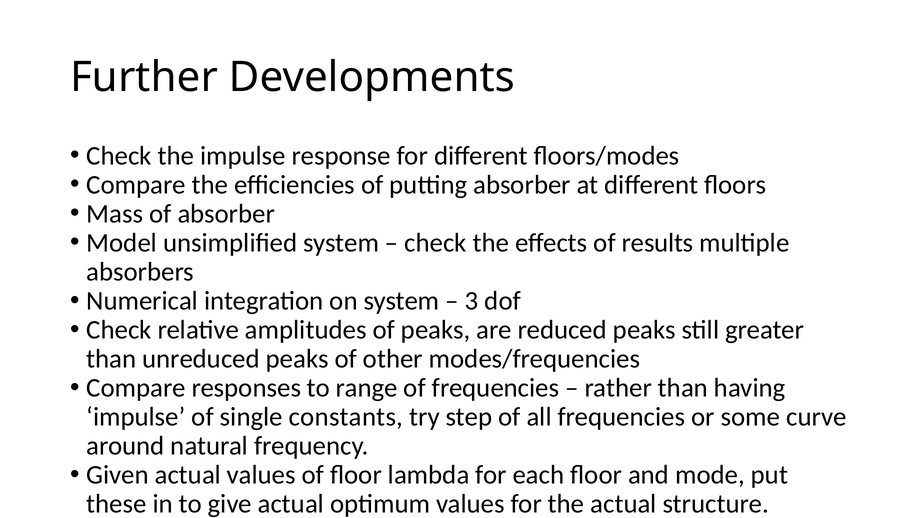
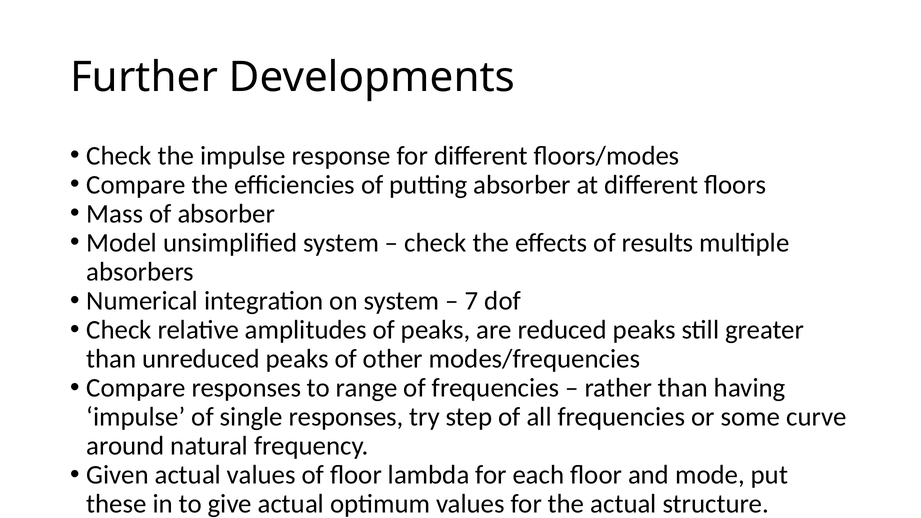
3: 3 -> 7 (472, 301)
single constants: constants -> responses (346, 417)
